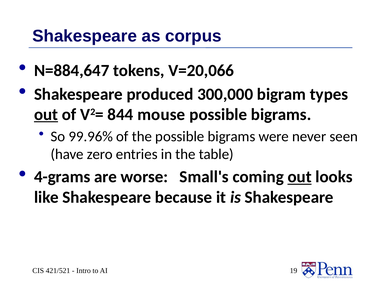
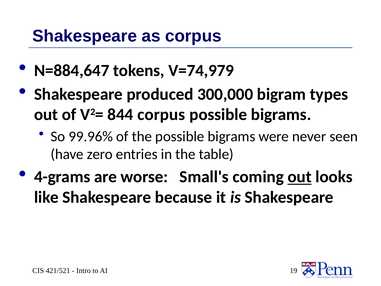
V=20,066: V=20,066 -> V=74,979 (201, 70)
out underline: present -> none (46, 114)
844 mouse: mouse -> corpus (161, 114)
